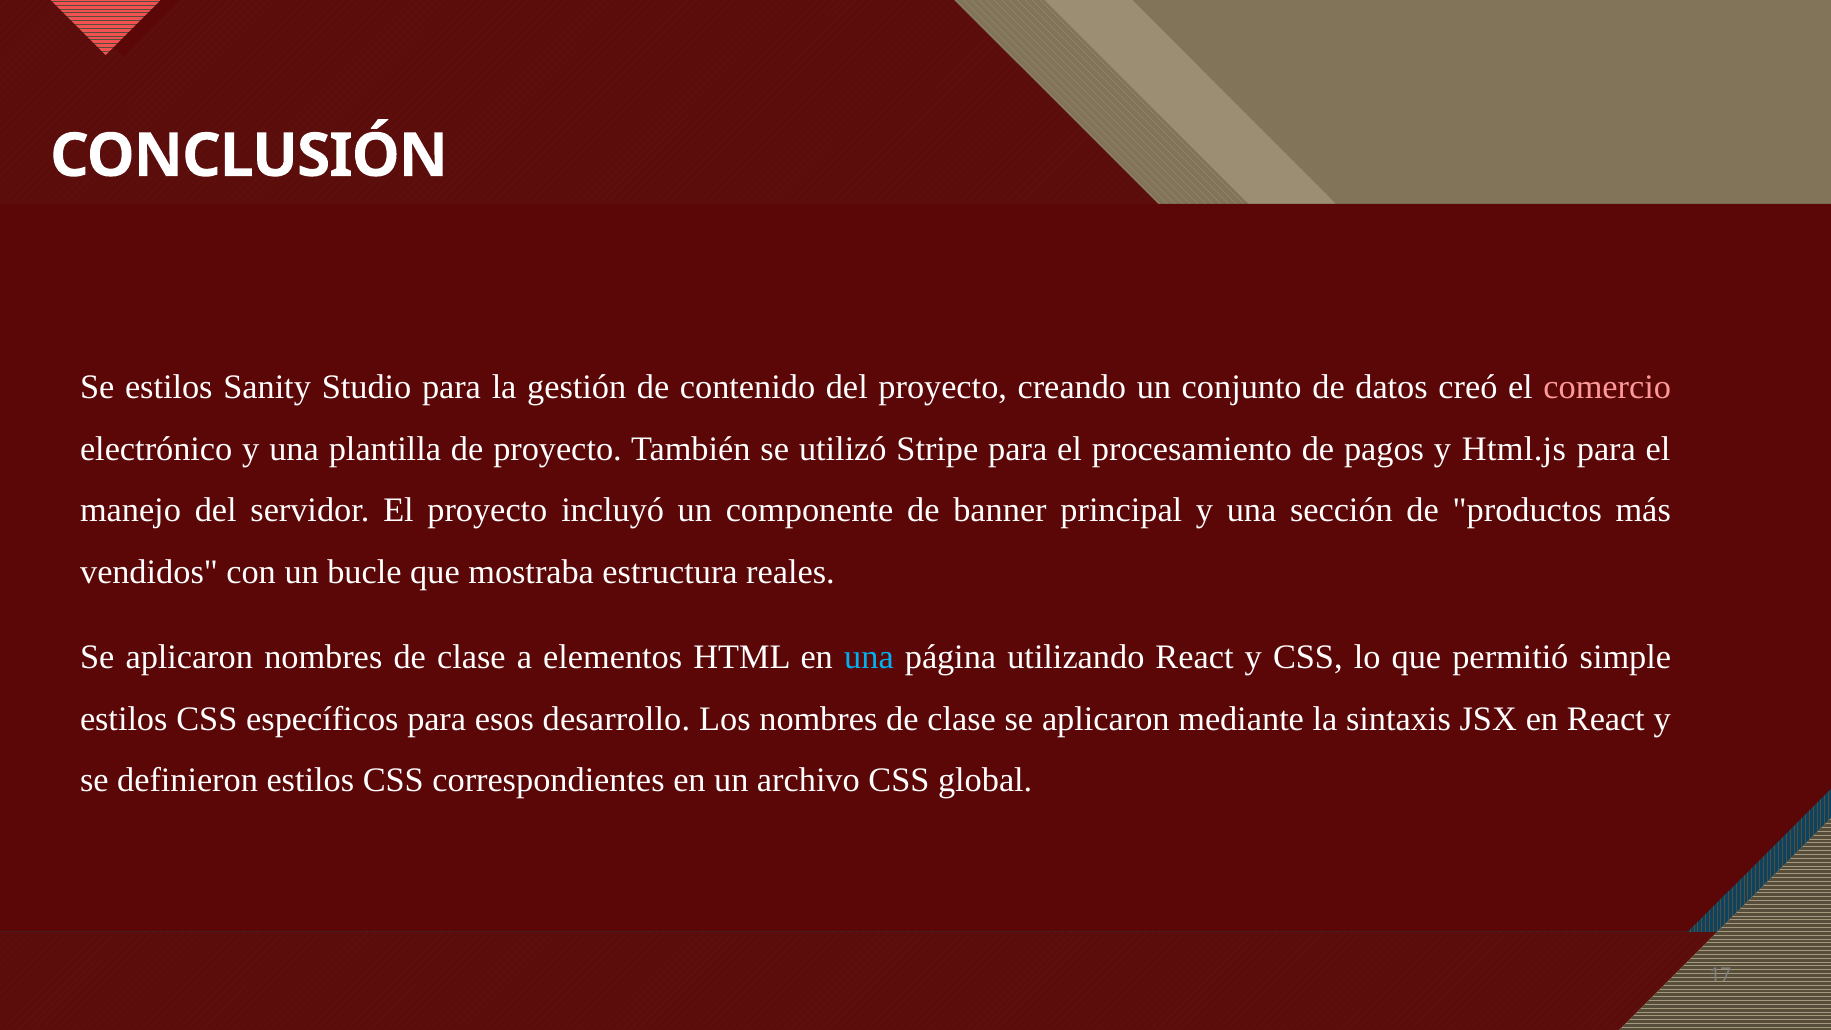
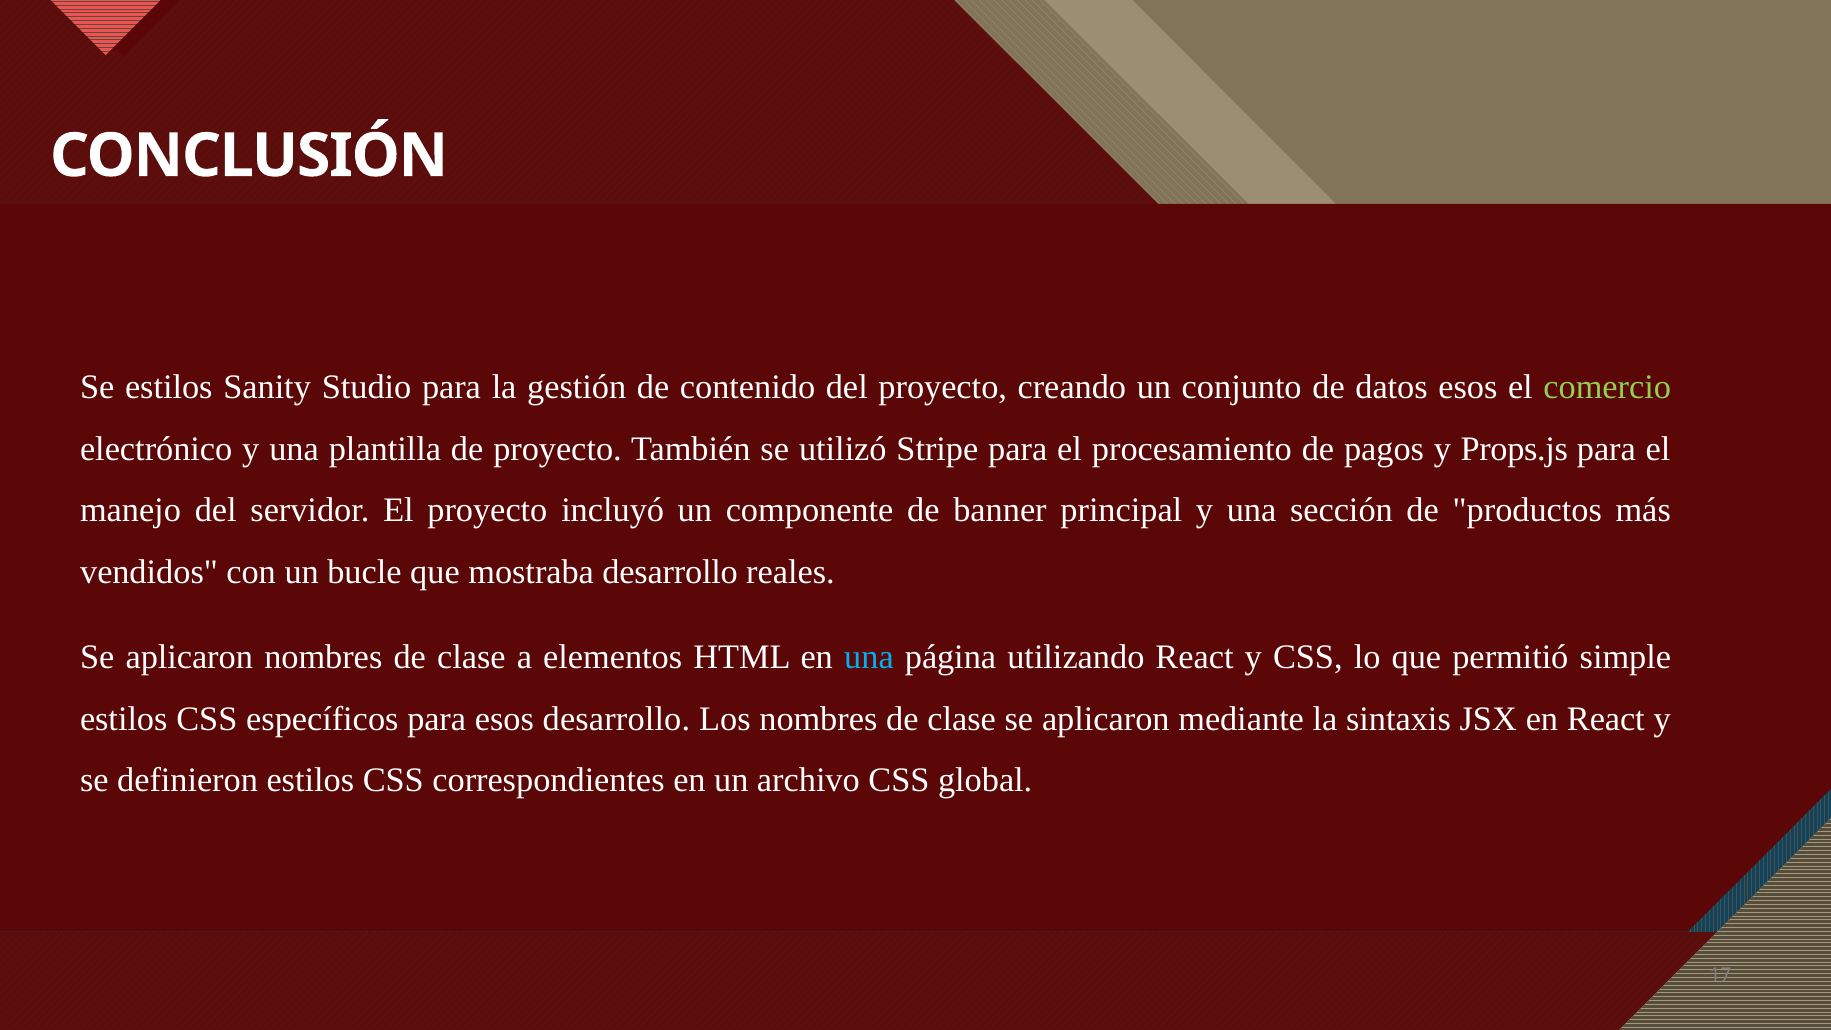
datos creó: creó -> esos (1468, 387)
comercio colour: pink -> light green (1607, 387)
Html.js: Html.js -> Props.js (1514, 449)
mostraba estructura: estructura -> desarrollo (670, 572)
